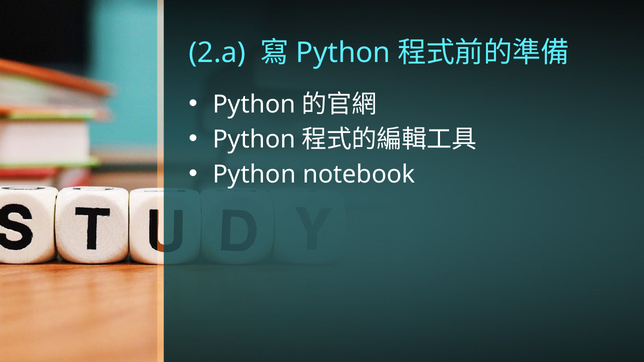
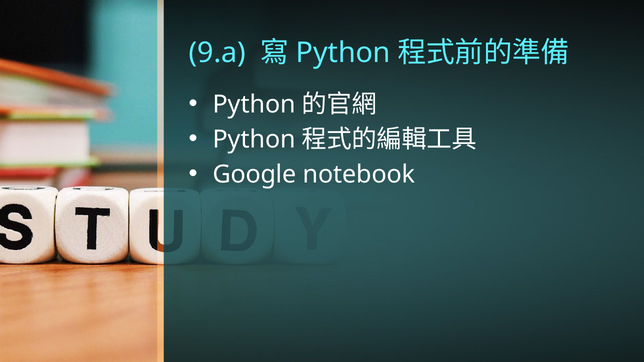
2.a: 2.a -> 9.a (217, 53)
Python: Python -> Google (255, 175)
